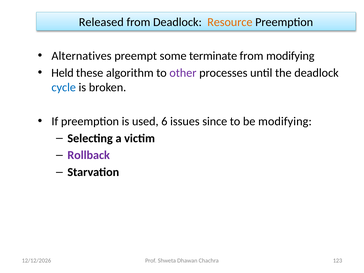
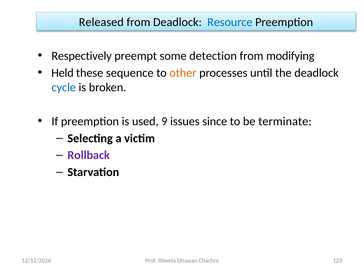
Resource colour: orange -> blue (230, 22)
Alternatives: Alternatives -> Respectively (82, 56)
terminate: terminate -> detection (213, 56)
algorithm: algorithm -> sequence (130, 73)
other colour: purple -> orange (183, 73)
6: 6 -> 9 (164, 121)
be modifying: modifying -> terminate (285, 121)
